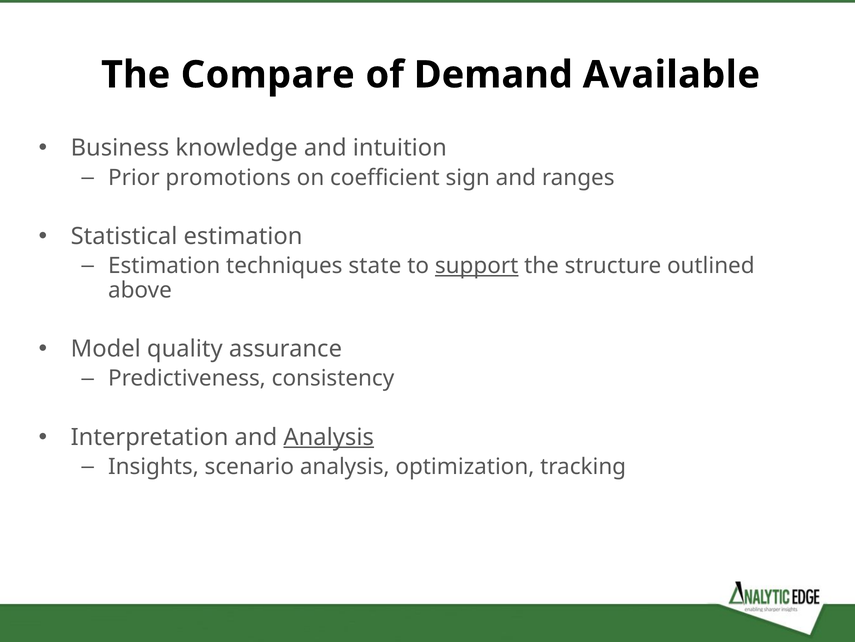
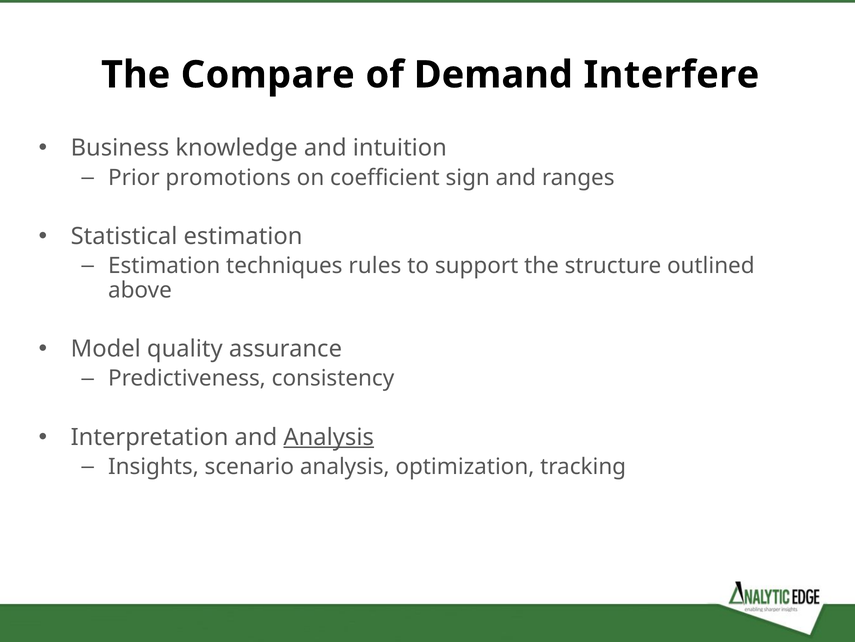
Available: Available -> Interfere (671, 75)
state: state -> rules (375, 266)
support underline: present -> none (477, 266)
